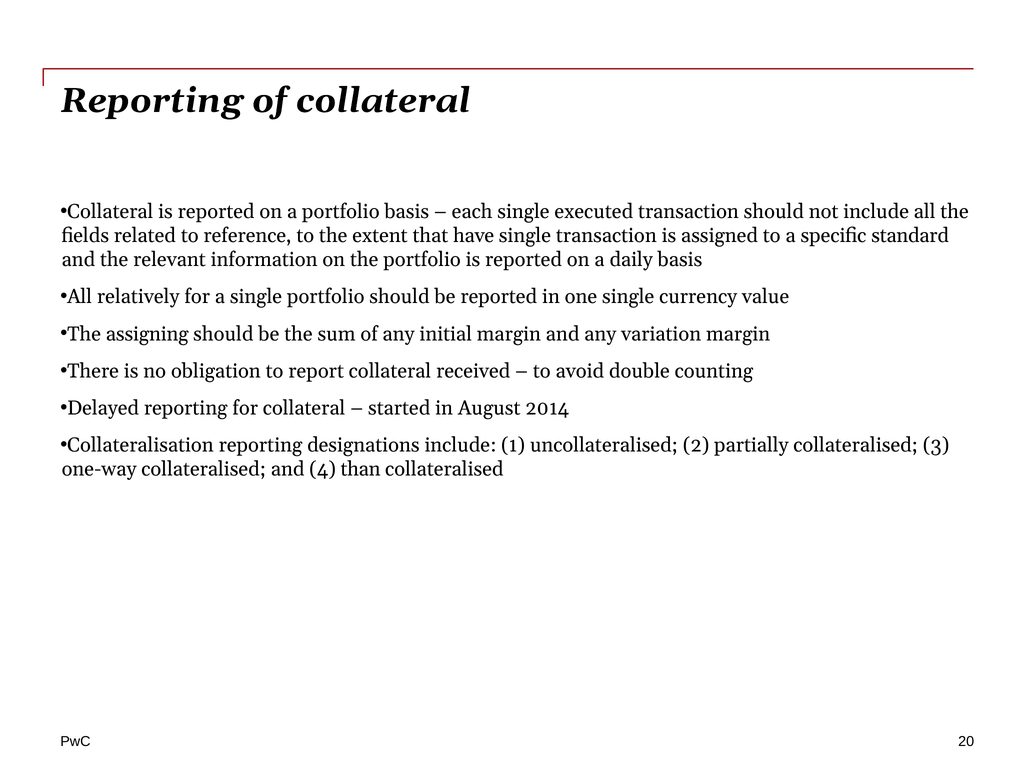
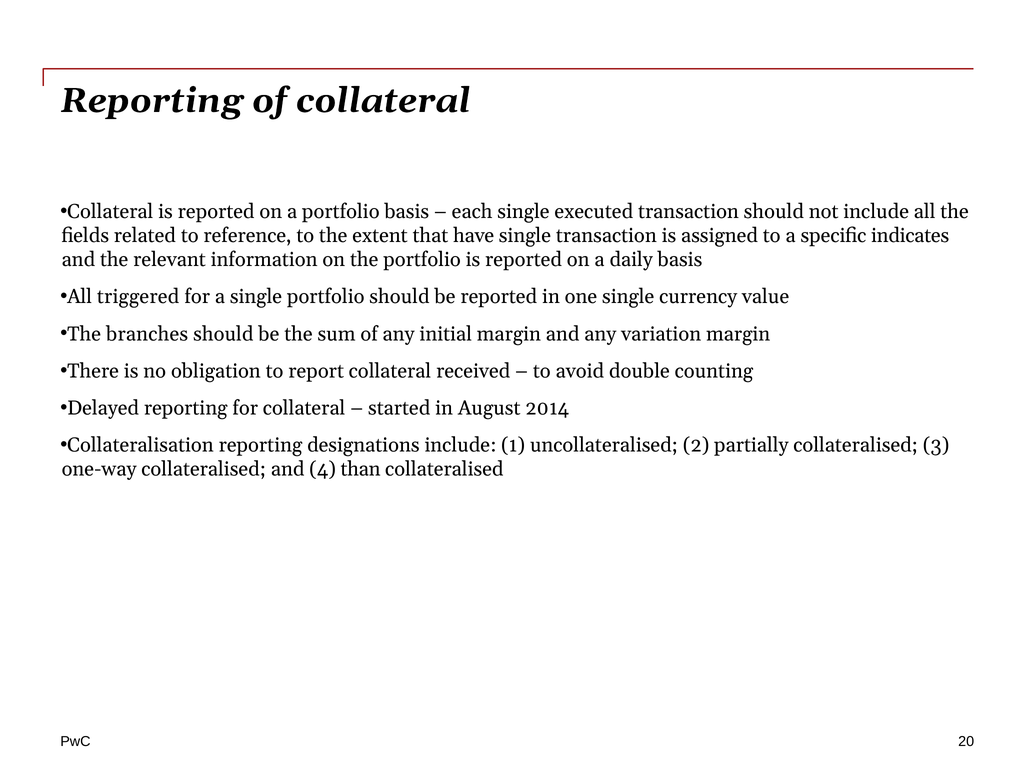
standard: standard -> indicates (910, 236)
relatively: relatively -> triggered (138, 297)
assigning: assigning -> branches (147, 334)
